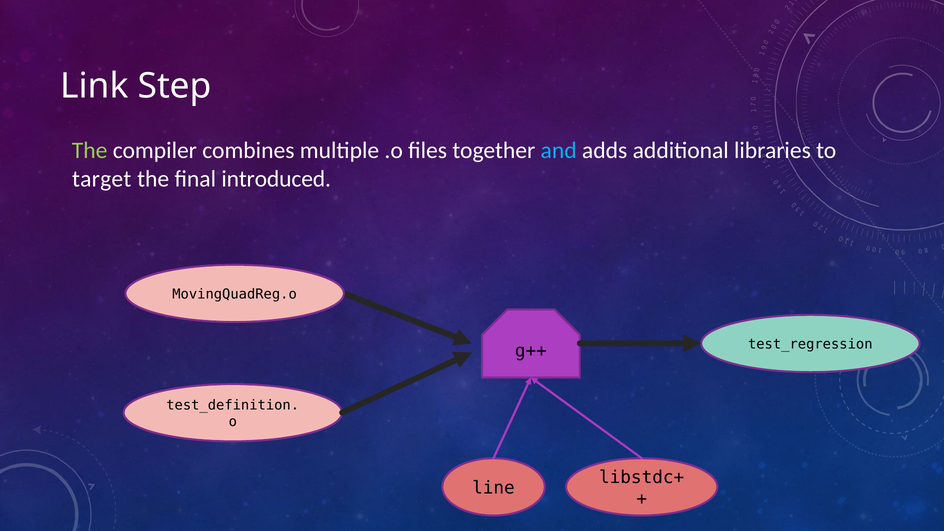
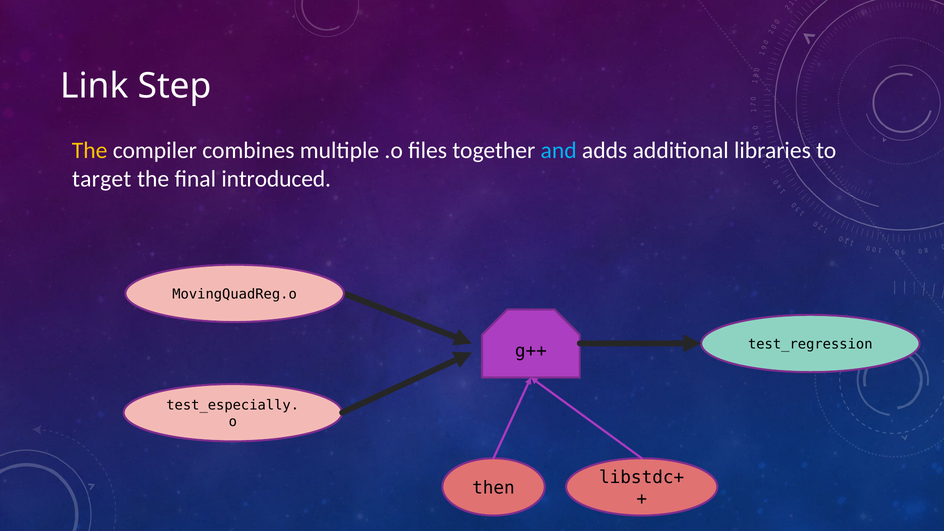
The colour: light green -> yellow (90, 151)
test_definition: test_definition -> test_especially (233, 405)
line: line -> then (493, 488)
